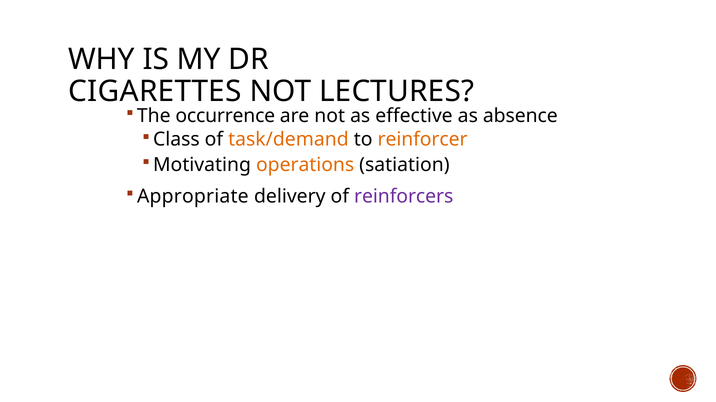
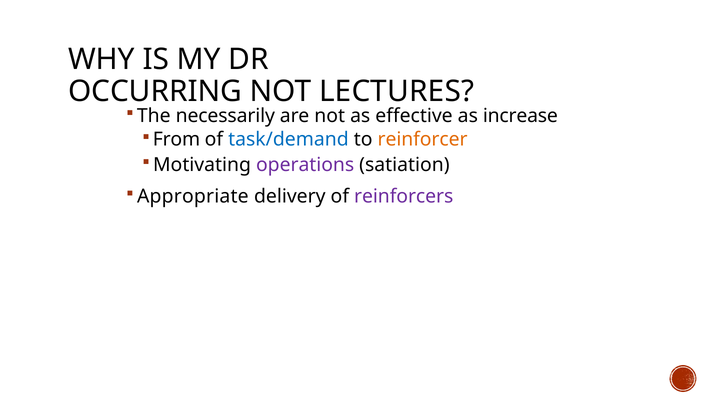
CIGARETTES: CIGARETTES -> OCCURRING (155, 92)
occurrence: occurrence -> necessarily (225, 116)
absence: absence -> increase (520, 116)
Class: Class -> From (176, 140)
task/demand colour: orange -> blue (288, 140)
operations colour: orange -> purple (305, 165)
